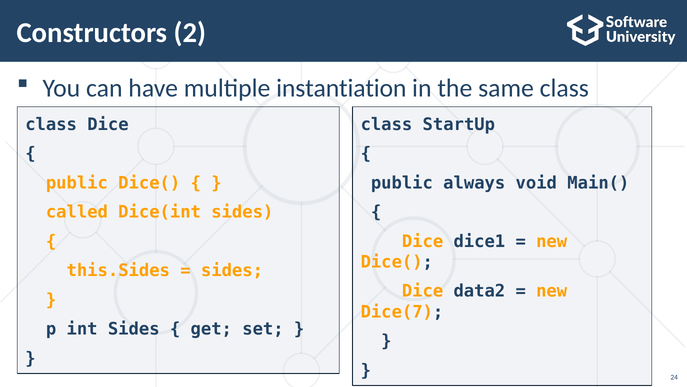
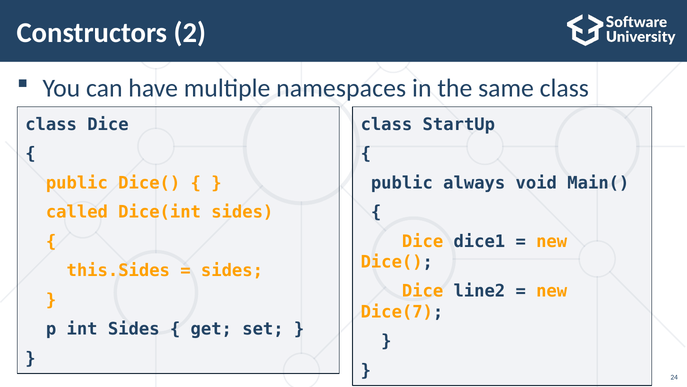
instantiation: instantiation -> namespaces (341, 88)
data2: data2 -> line2 (479, 291)
